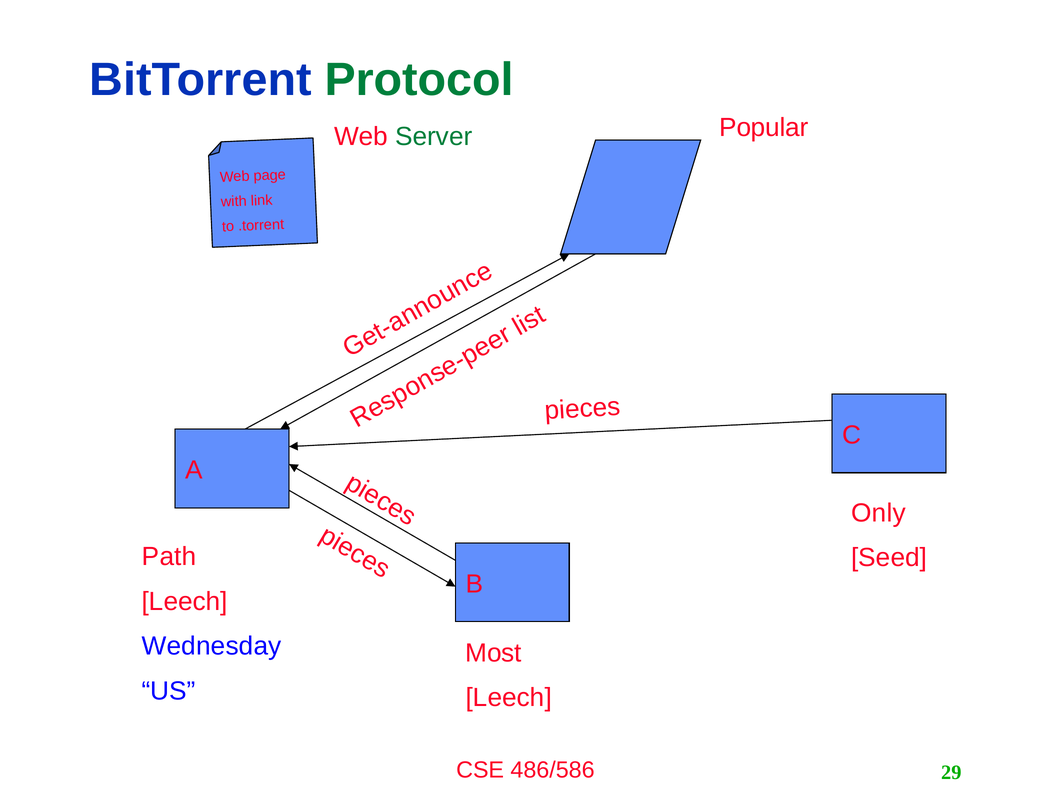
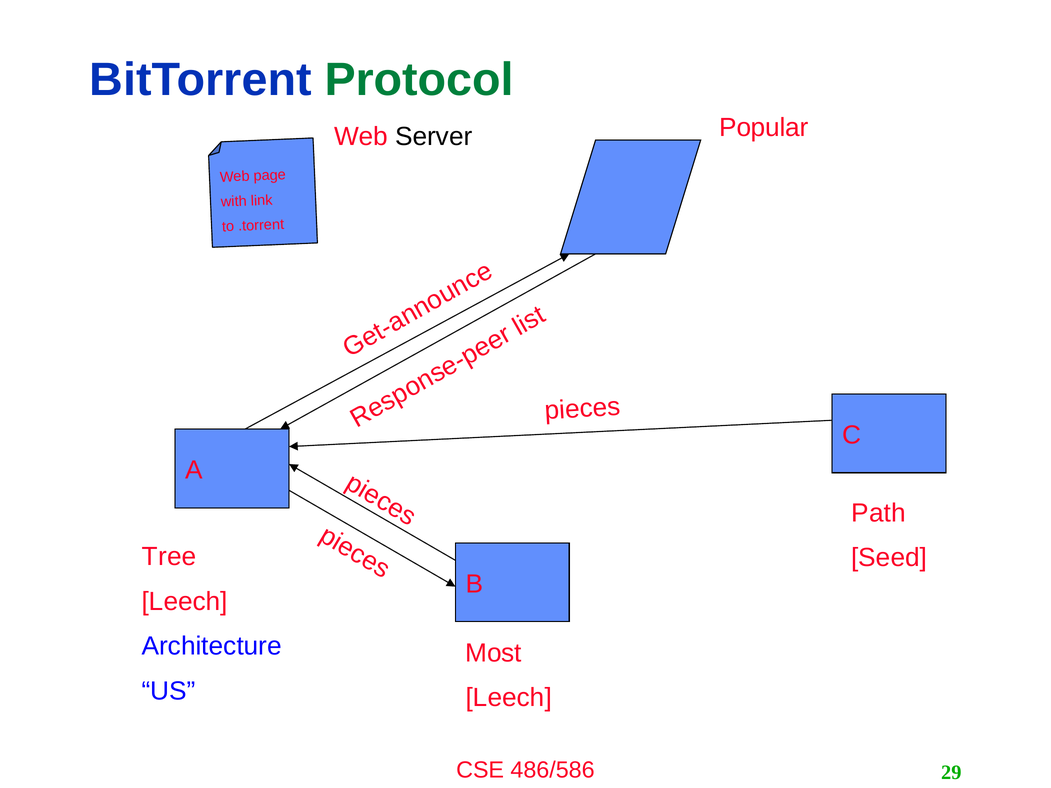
Server colour: green -> black (434, 137)
Only: Only -> Path (879, 513)
Path: Path -> Tree (169, 557)
Wednesday: Wednesday -> Architecture (212, 646)
